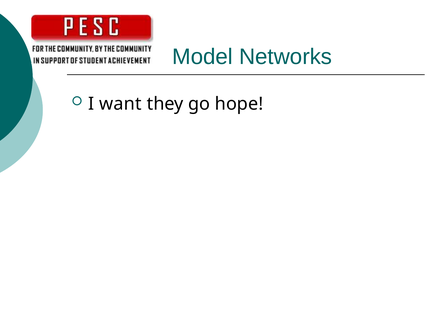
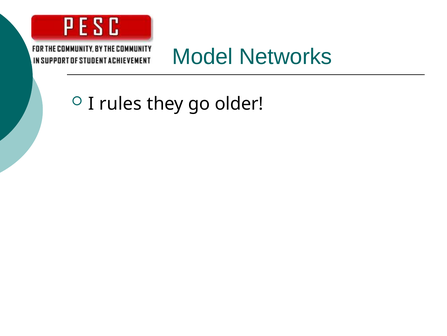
want: want -> rules (120, 104)
hope: hope -> older (239, 104)
